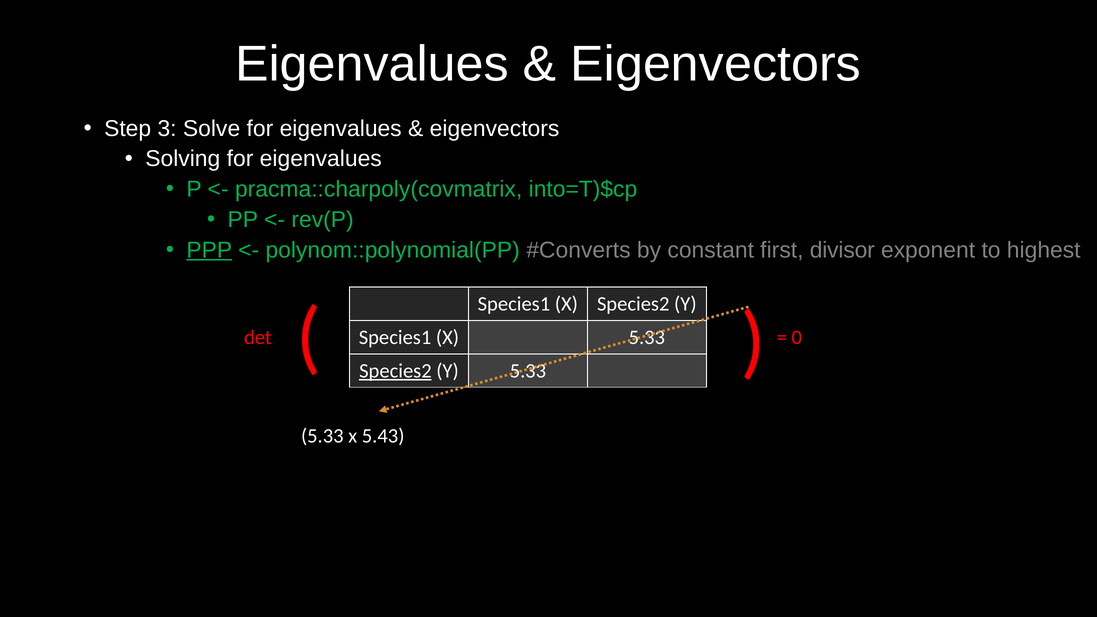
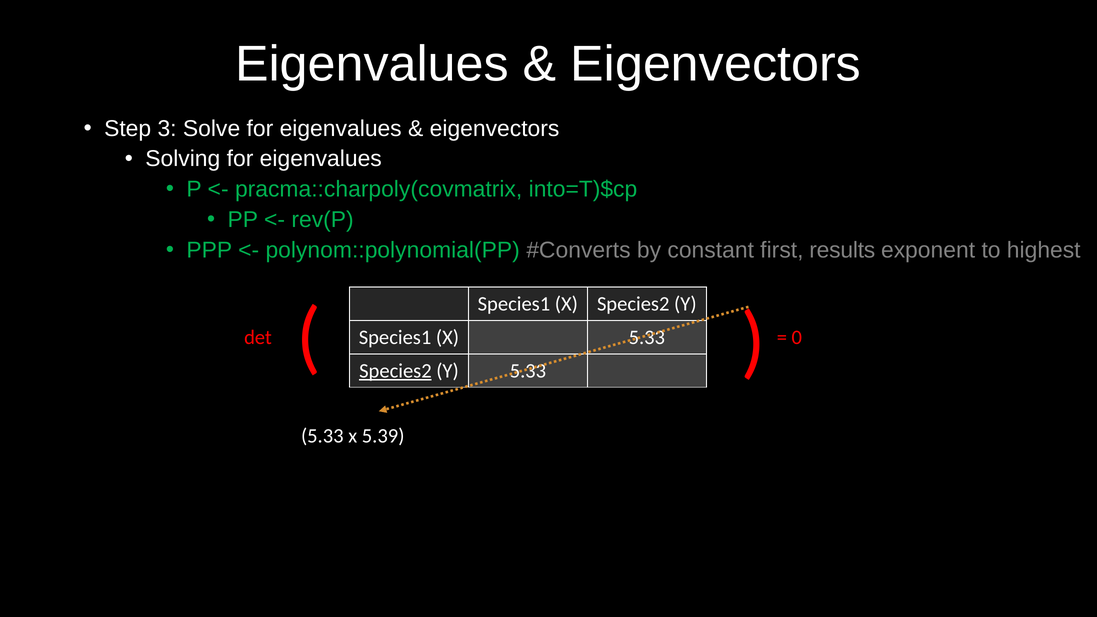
PPP underline: present -> none (209, 250)
divisor: divisor -> results (842, 250)
5.43: 5.43 -> 5.39 (383, 436)
